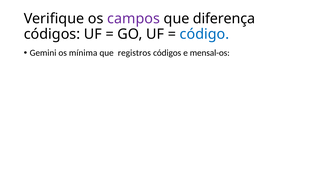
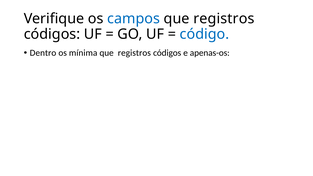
campos colour: purple -> blue (134, 19)
diferença: diferença -> registros (224, 19)
Gemini: Gemini -> Dentro (43, 53)
mensal-os: mensal-os -> apenas-os (210, 53)
